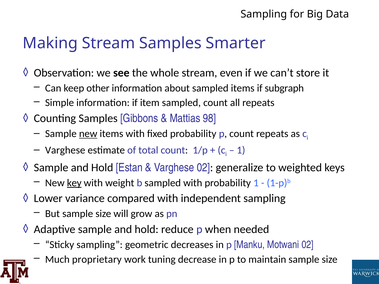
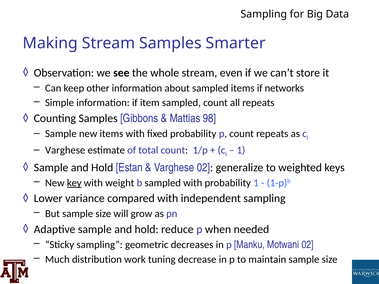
subgraph: subgraph -> networks (284, 88)
new underline: present -> none (88, 134)
proprietary: proprietary -> distribution (97, 260)
